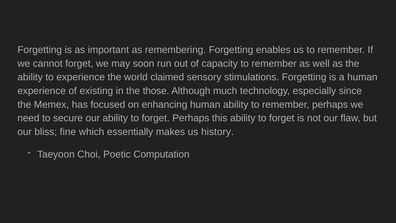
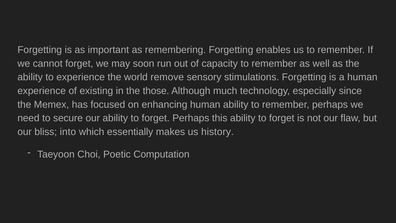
claimed: claimed -> remove (167, 77)
fine: fine -> into (68, 132)
